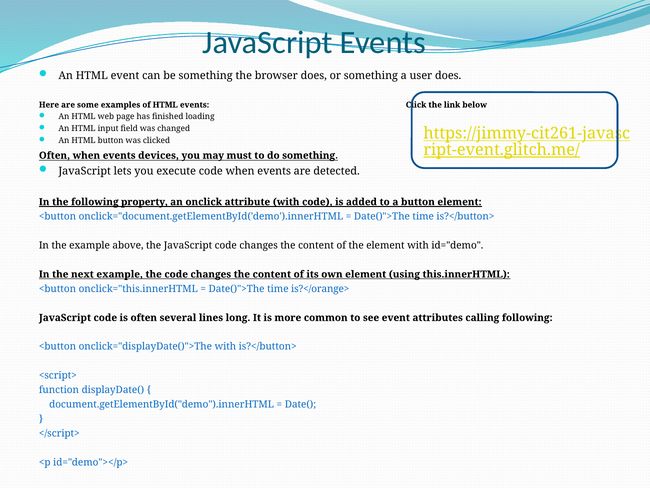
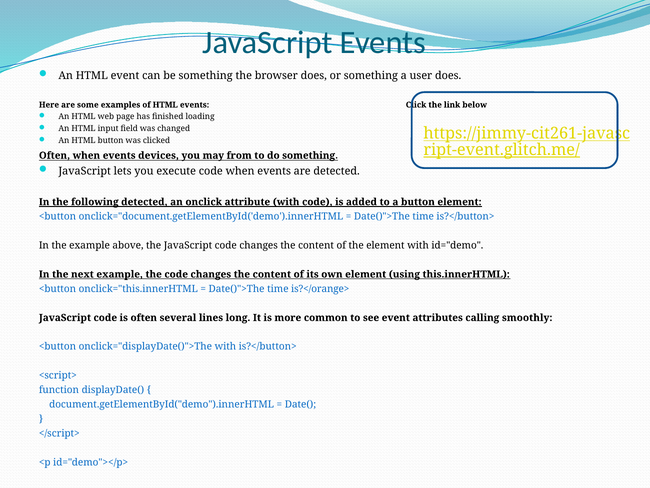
must: must -> from (239, 155)
following property: property -> detected (144, 202)
calling following: following -> smoothly (527, 317)
